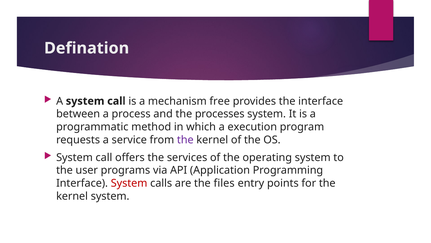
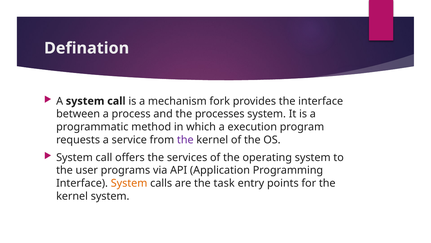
free: free -> fork (220, 101)
System colour: red -> orange (129, 183)
files: files -> task (224, 183)
